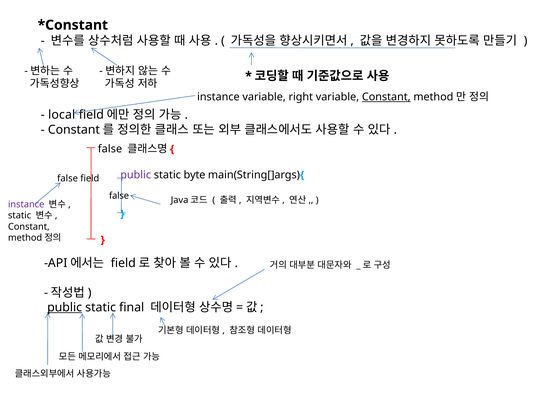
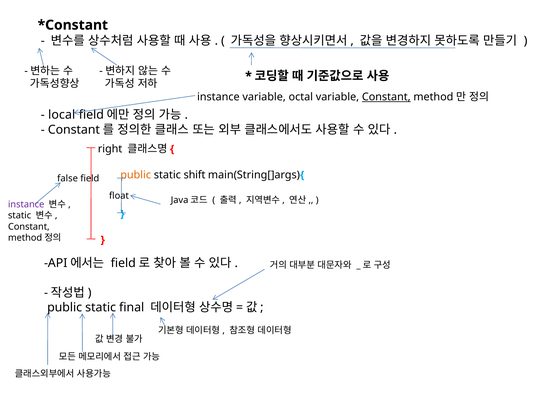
right: right -> octal (301, 97)
false: false -> right (110, 149)
public colour: purple -> orange (136, 175)
byte: byte -> shift (195, 175)
false: false -> float (119, 195)
public underline: present -> none (65, 307)
